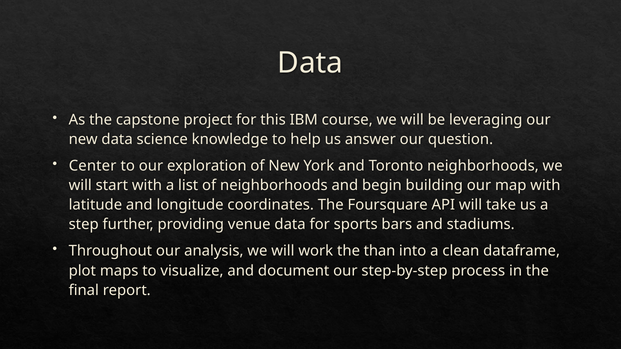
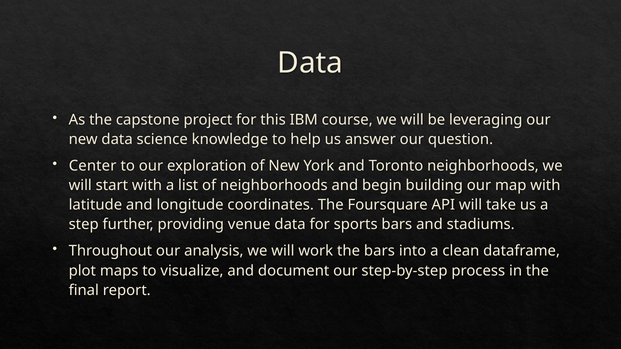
the than: than -> bars (379, 251)
